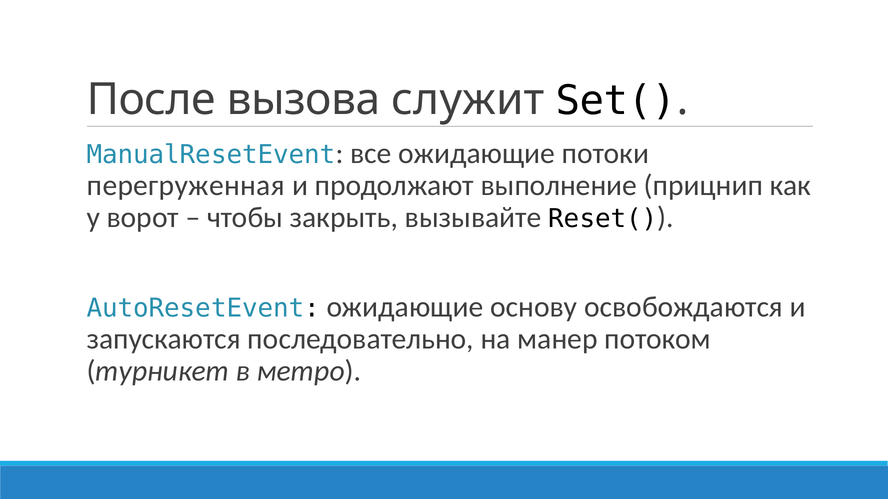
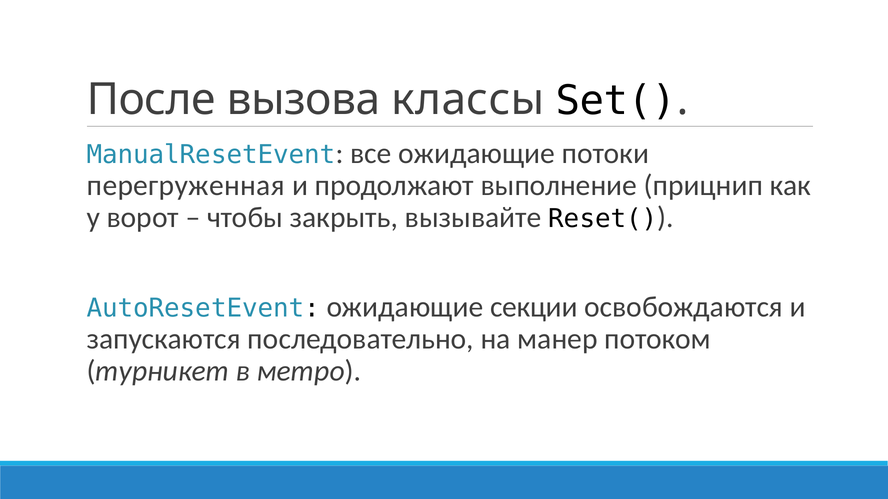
служит: служит -> классы (468, 99)
основу: основу -> секции (534, 307)
